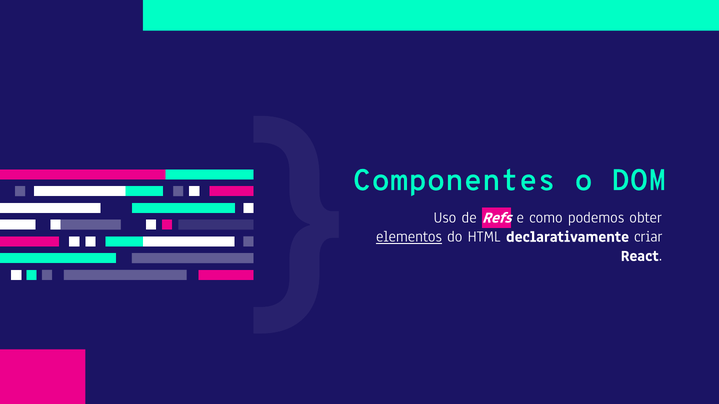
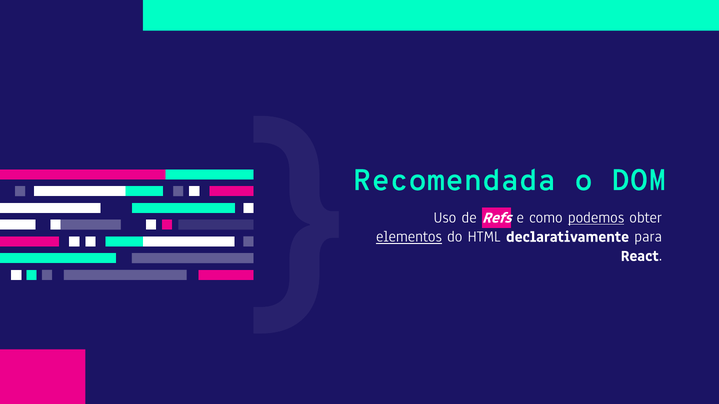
Componentes: Componentes -> Recomendada (454, 180)
podemos underline: none -> present (596, 218)
criar: criar -> para (648, 237)
